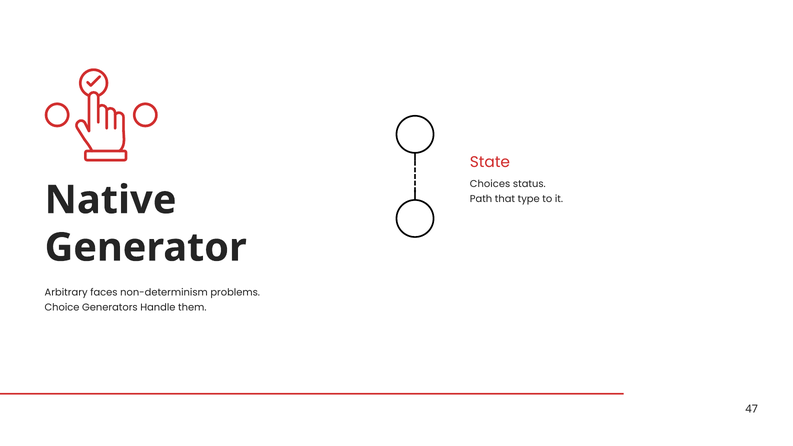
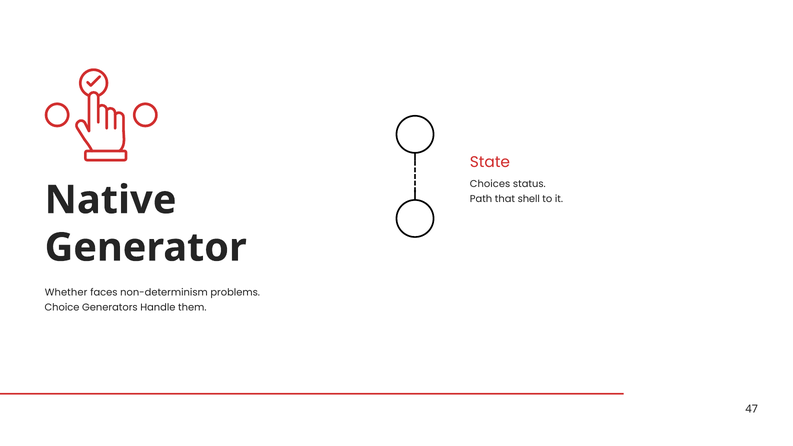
type: type -> shell (529, 199)
Arbitrary: Arbitrary -> Whether (66, 293)
